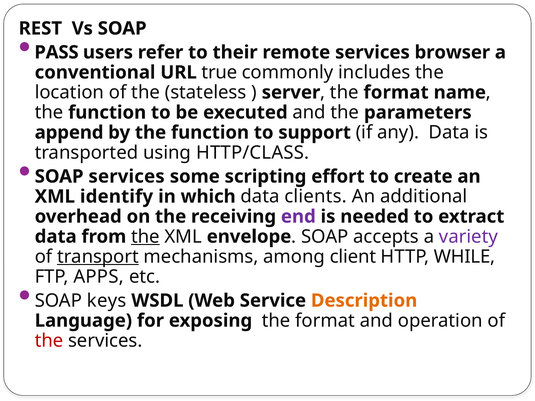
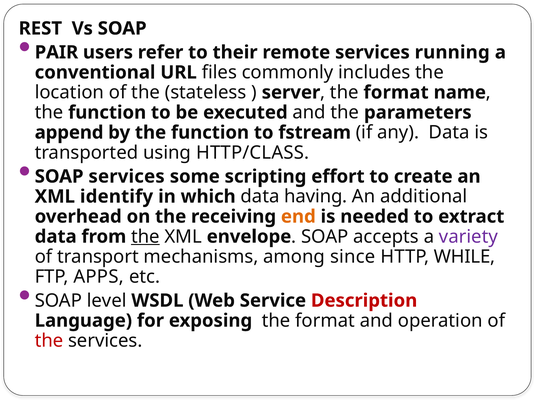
PASS: PASS -> PAIR (56, 52)
browser: browser -> running (452, 52)
true: true -> files (219, 72)
support: support -> fstream (315, 133)
clients: clients -> having (316, 197)
end colour: purple -> orange (298, 217)
transport underline: present -> none (98, 257)
client: client -> since (353, 257)
keys: keys -> level (107, 301)
Description colour: orange -> red (364, 301)
